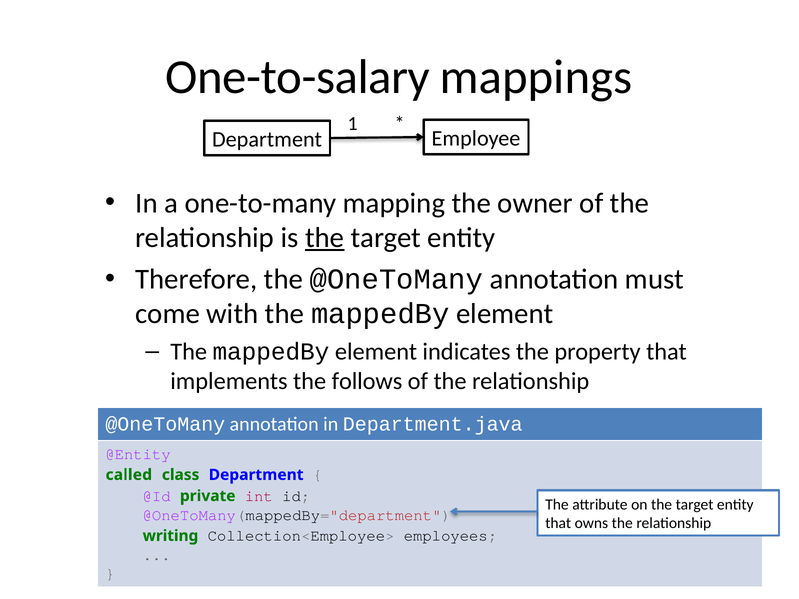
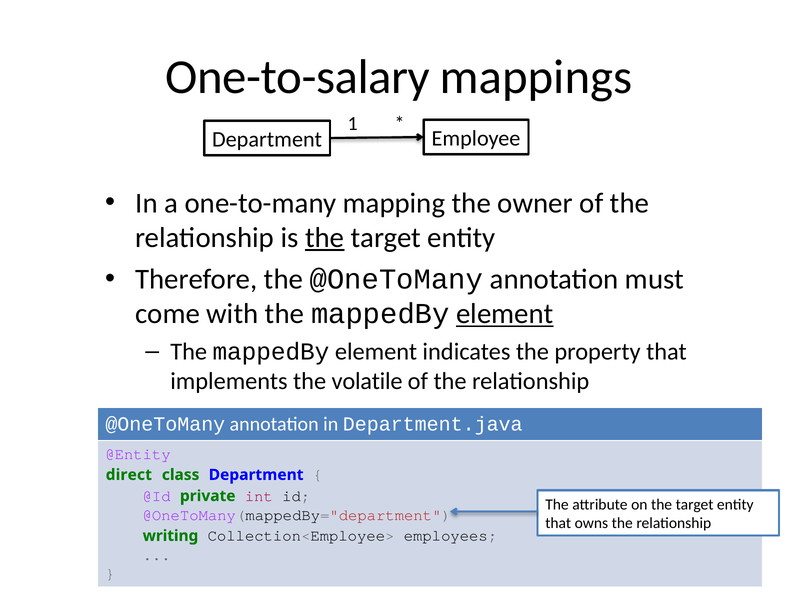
element underline: none -> present (505, 314)
follows: follows -> volatile (367, 381)
called: called -> direct (129, 475)
